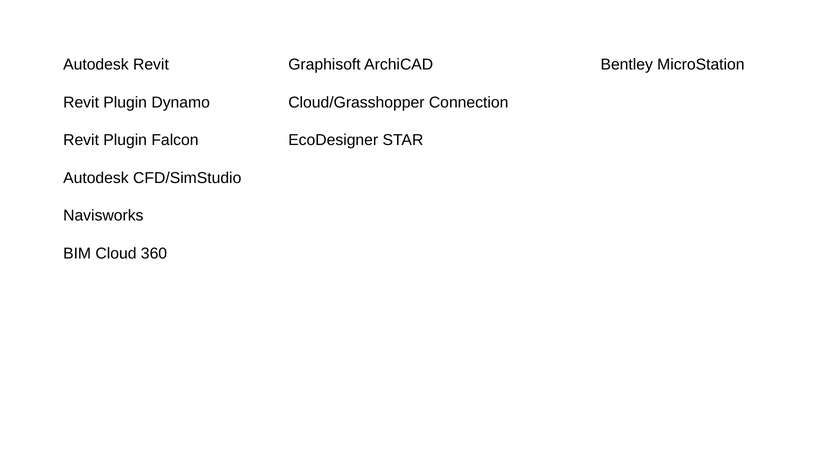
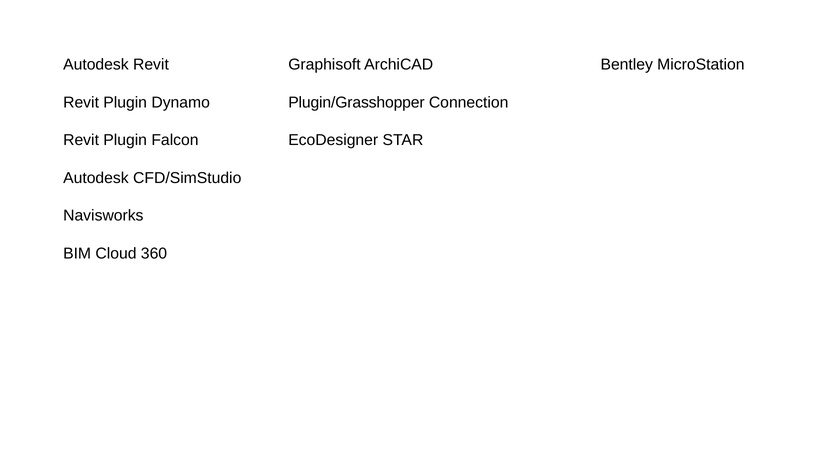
Cloud/Grasshopper: Cloud/Grasshopper -> Plugin/Grasshopper (356, 102)
